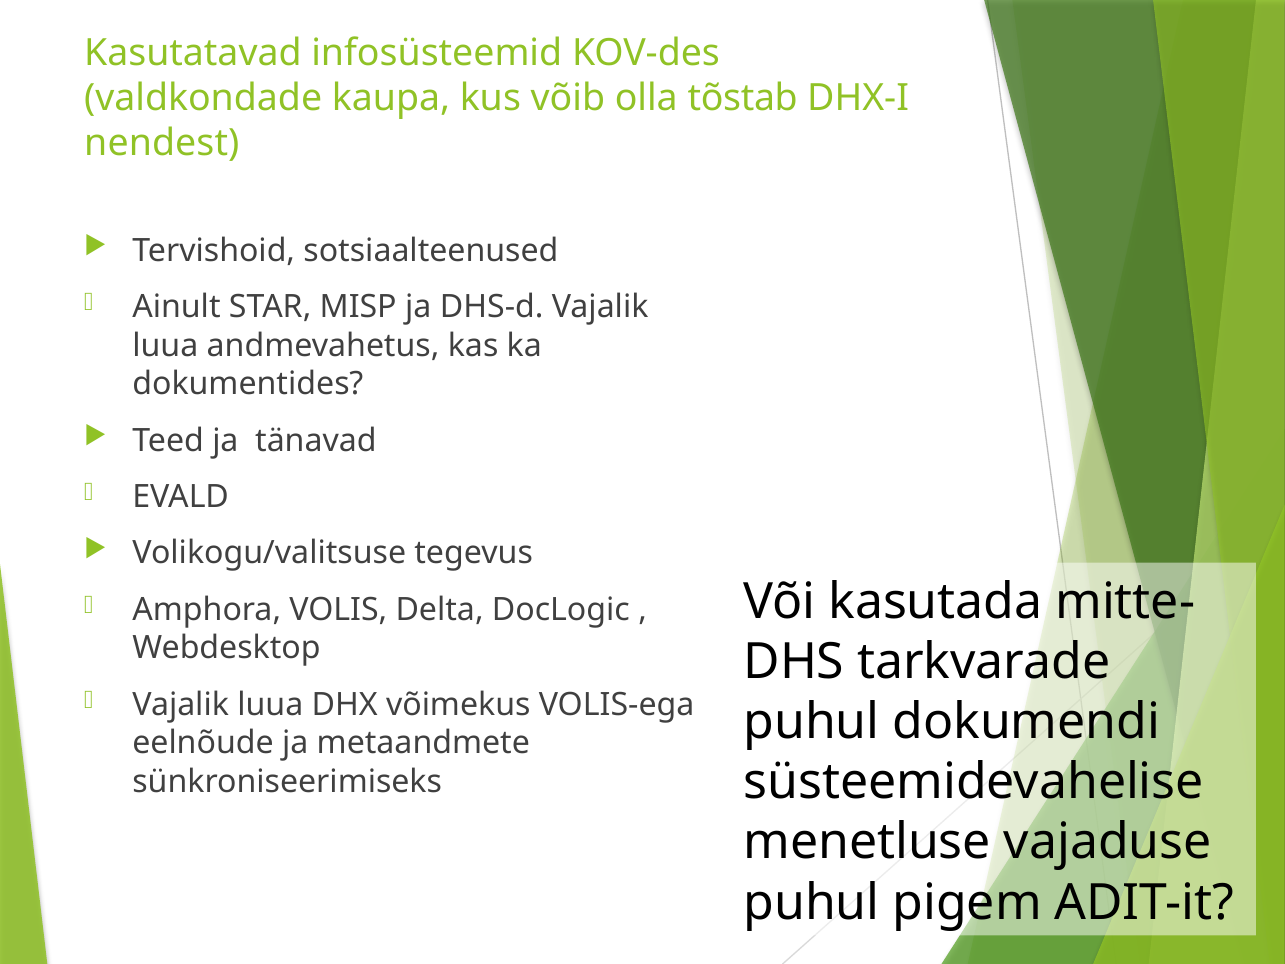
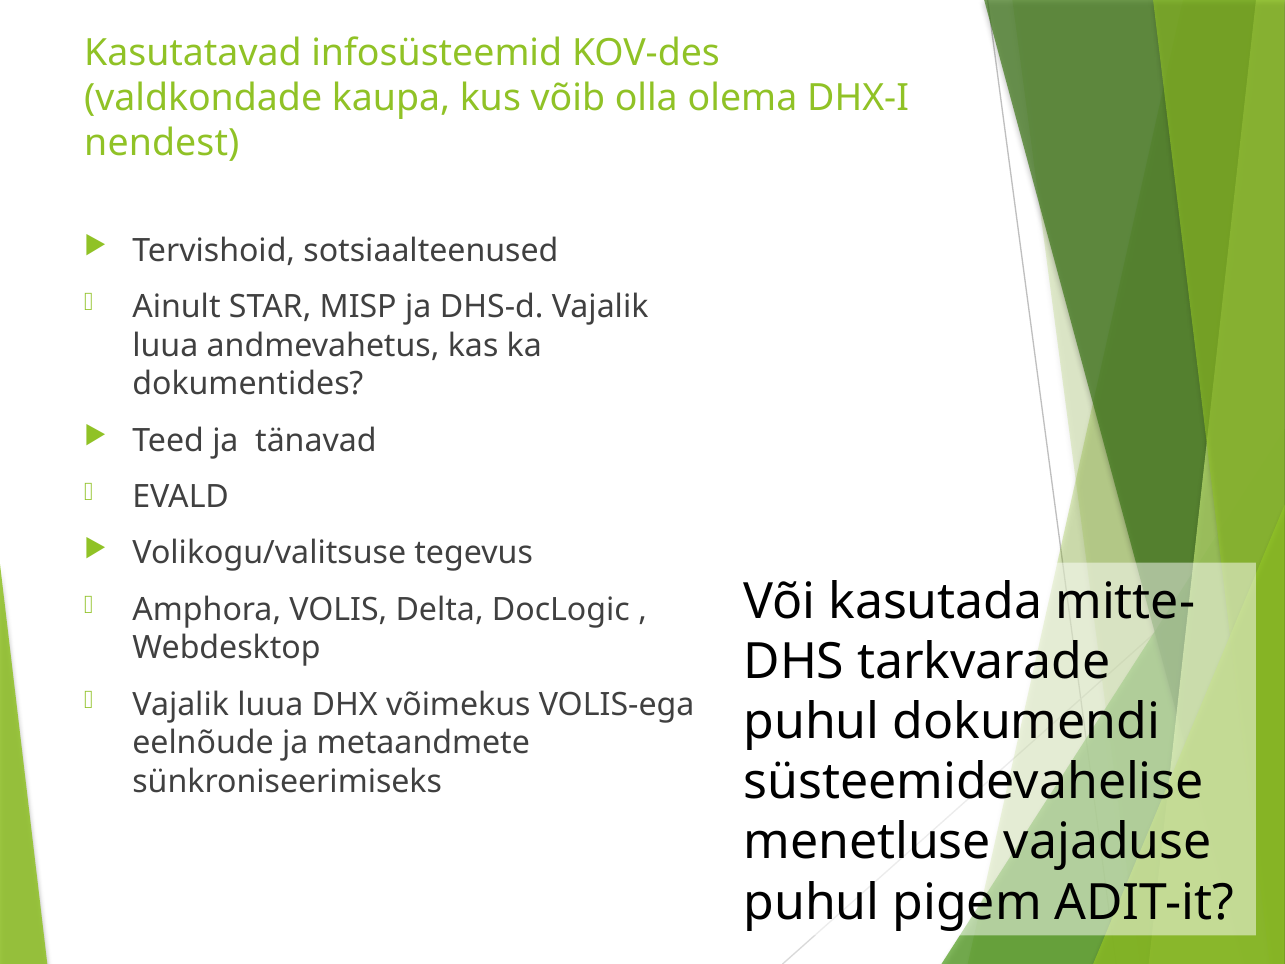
tõstab: tõstab -> olema (742, 99)
